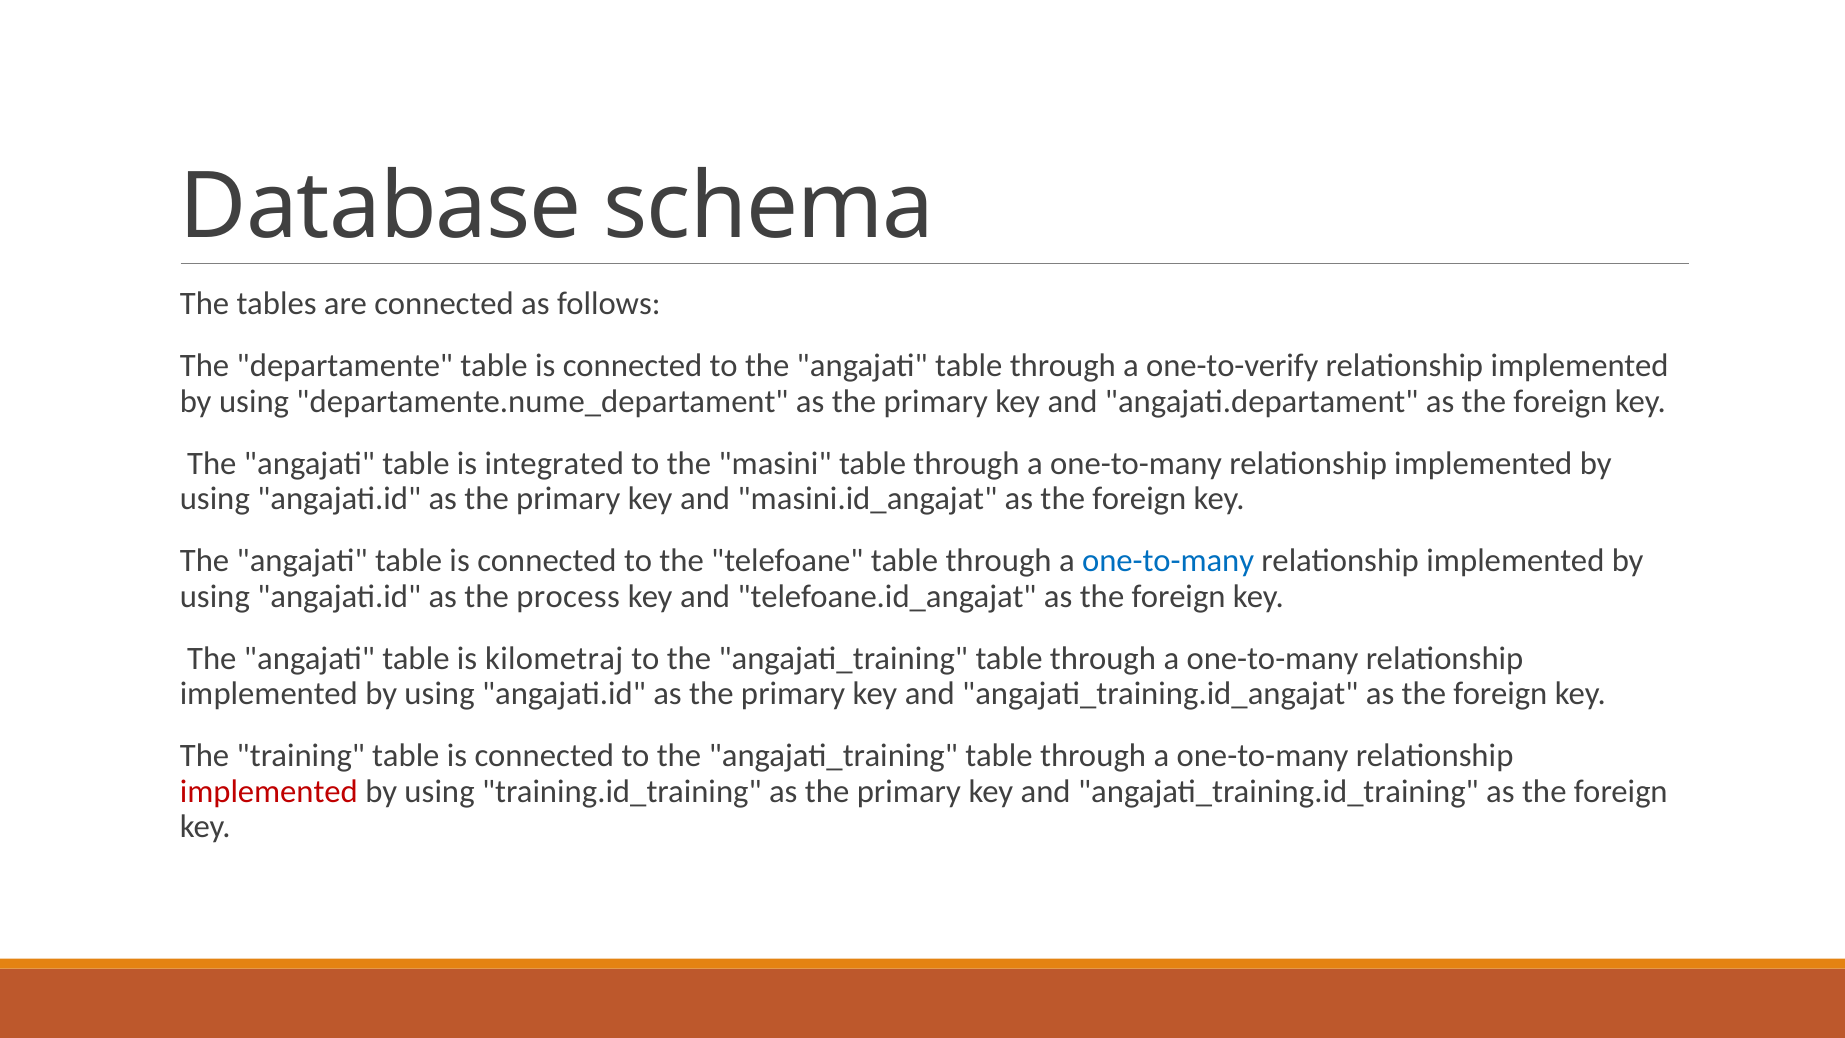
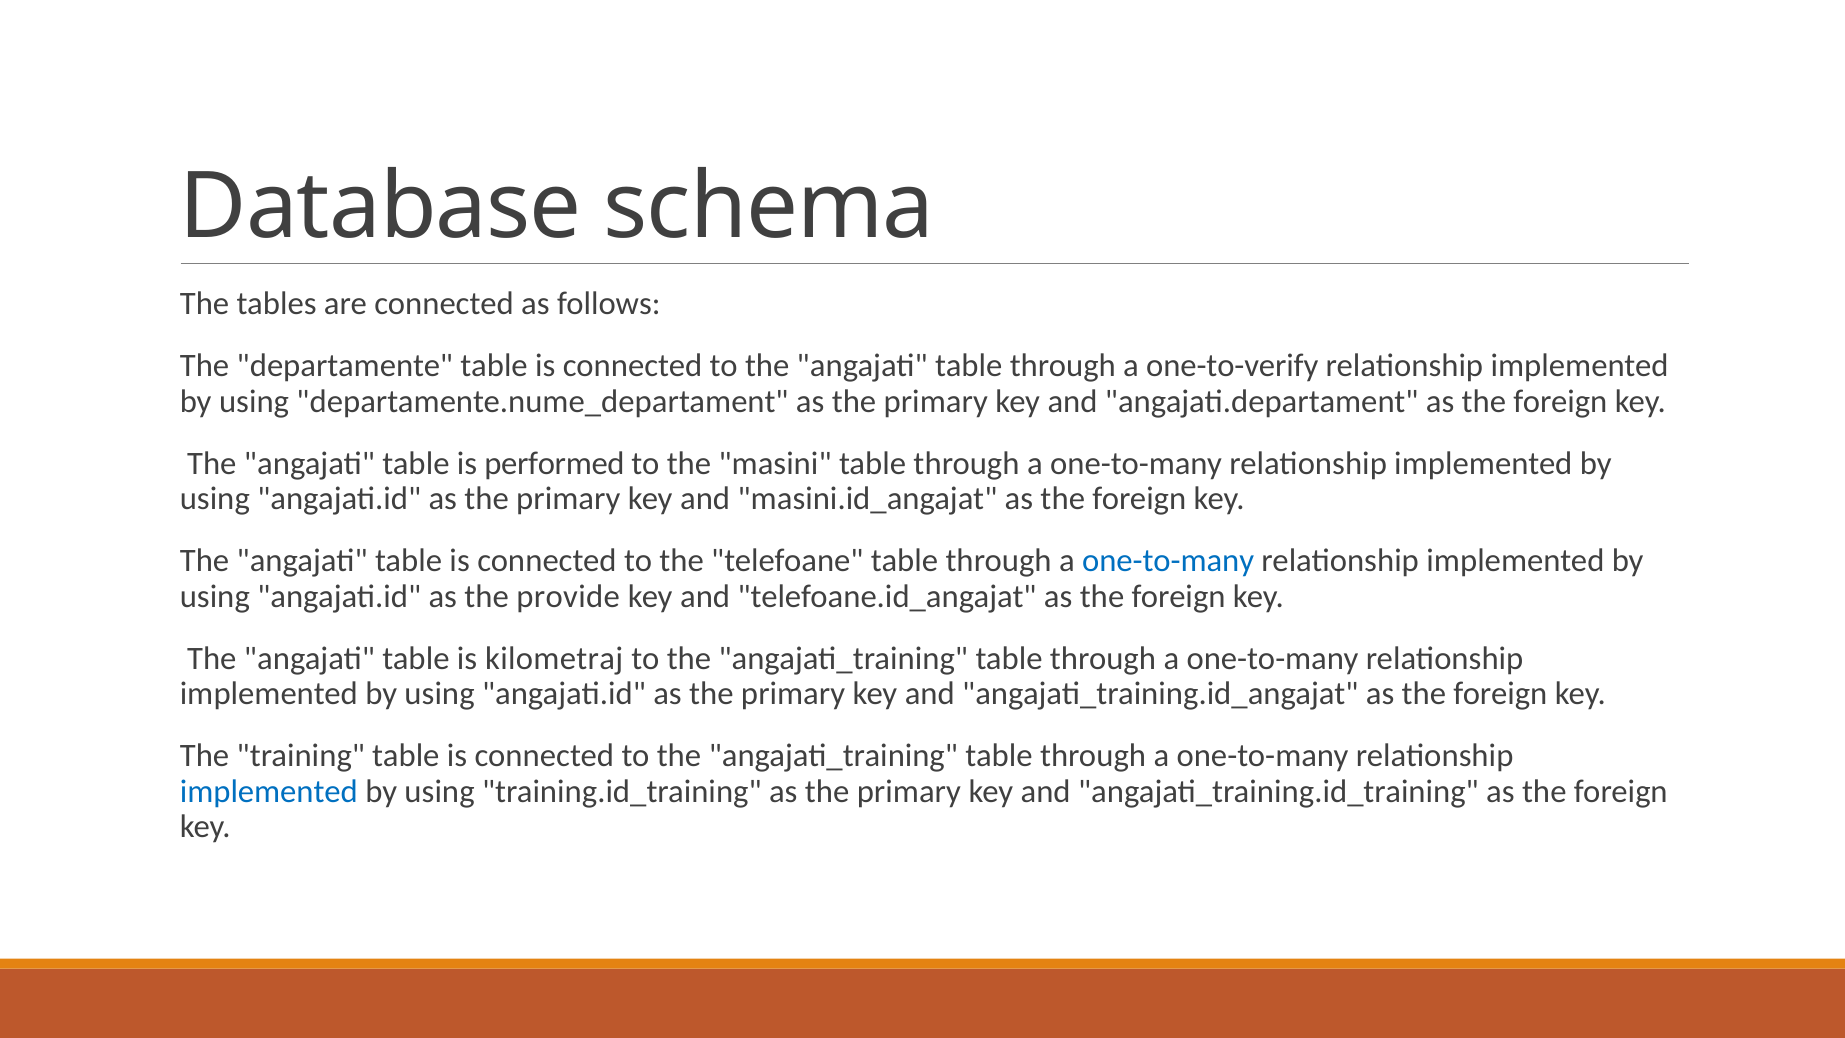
integrated: integrated -> performed (554, 463)
process: process -> provide (568, 596)
implemented colour: red -> blue (269, 791)
